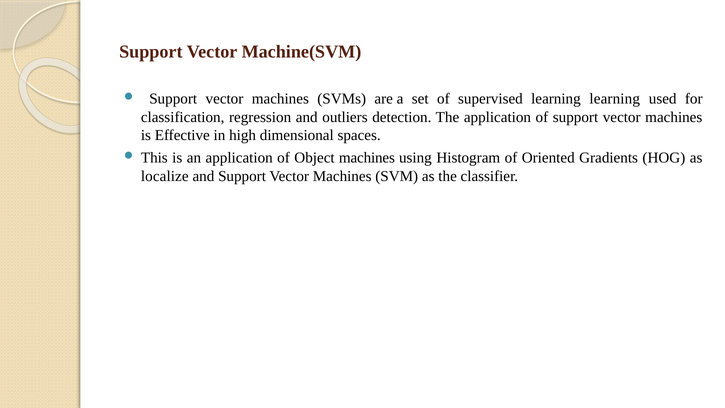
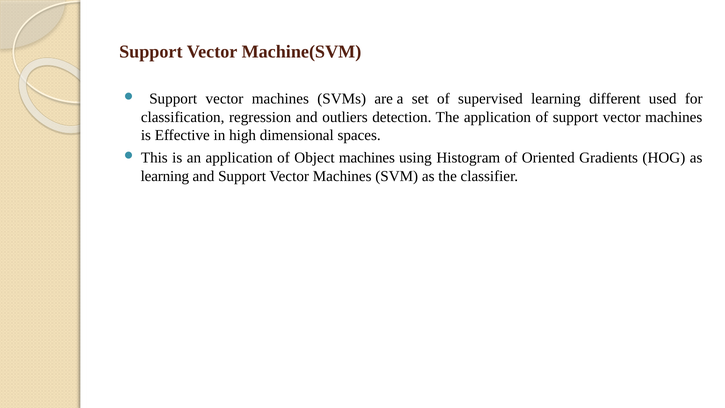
learning learning: learning -> different (615, 99)
localize: localize -> learning (165, 176)
